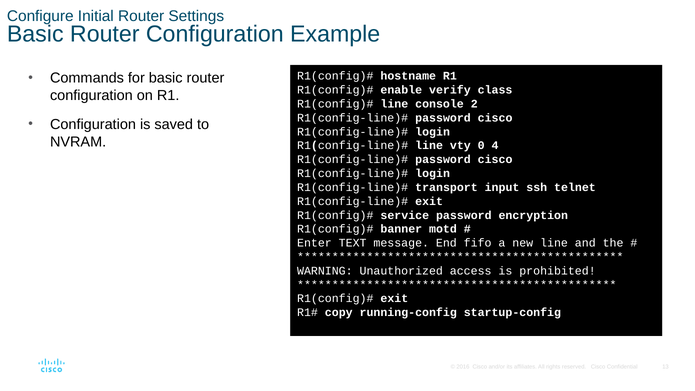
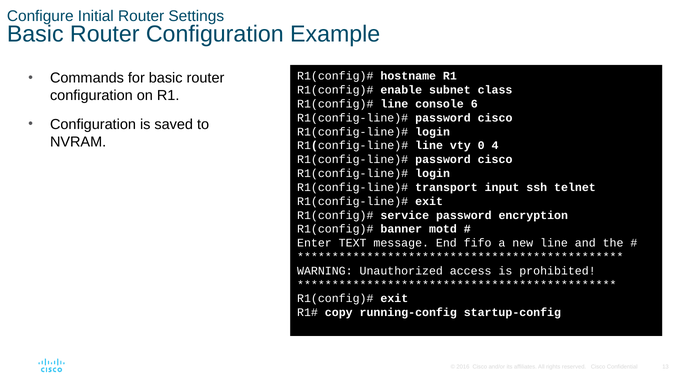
verify: verify -> subnet (450, 90)
2: 2 -> 6 (474, 104)
